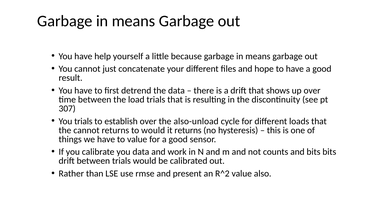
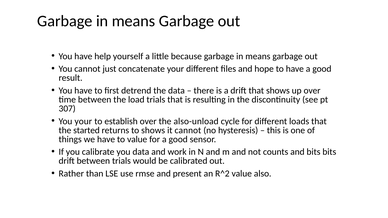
You trials: trials -> your (83, 121)
the cannot: cannot -> started (87, 130)
to would: would -> shows (153, 130)
it returns: returns -> cannot (188, 130)
